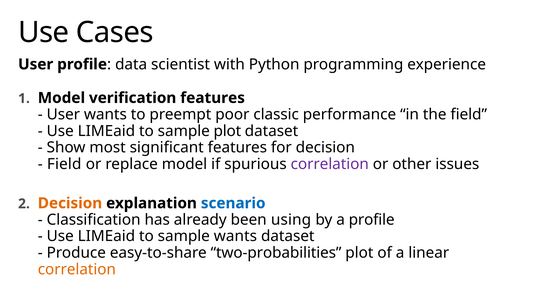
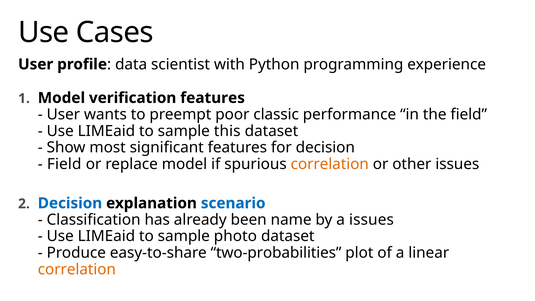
sample plot: plot -> this (227, 131)
correlation colour: purple -> orange (330, 164)
Decision colour: orange -> blue (70, 203)
using: using -> name (291, 220)
a profile: profile -> issues (371, 220)
sample wants: wants -> photo (235, 236)
